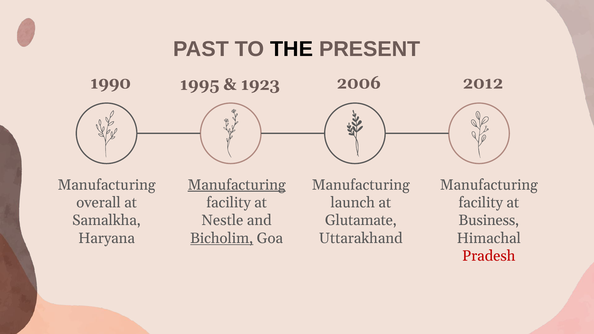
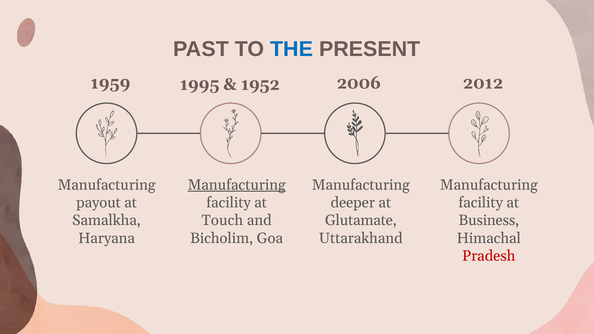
THE colour: black -> blue (292, 49)
1990: 1990 -> 1959 (110, 83)
1923: 1923 -> 1952 (260, 84)
overall: overall -> payout (99, 203)
launch: launch -> deeper (353, 203)
Nestle: Nestle -> Touch (222, 221)
Bicholim underline: present -> none (222, 238)
